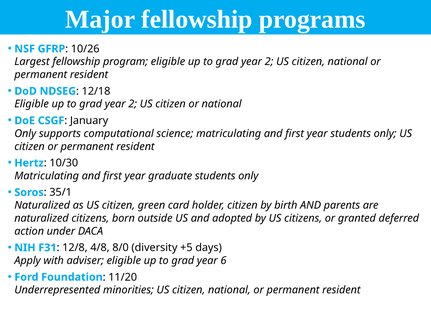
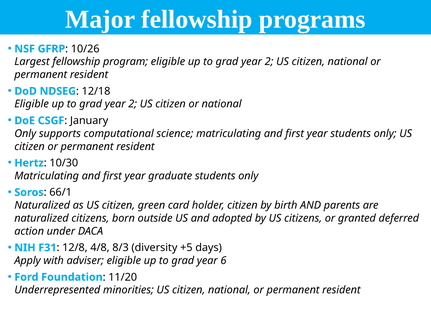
35/1: 35/1 -> 66/1 (61, 193)
8/0: 8/0 -> 8/3 (121, 248)
